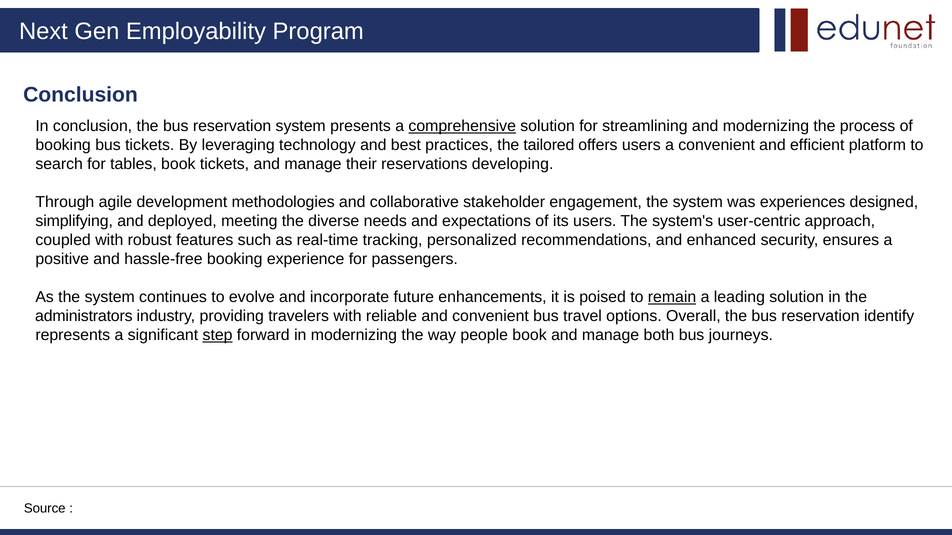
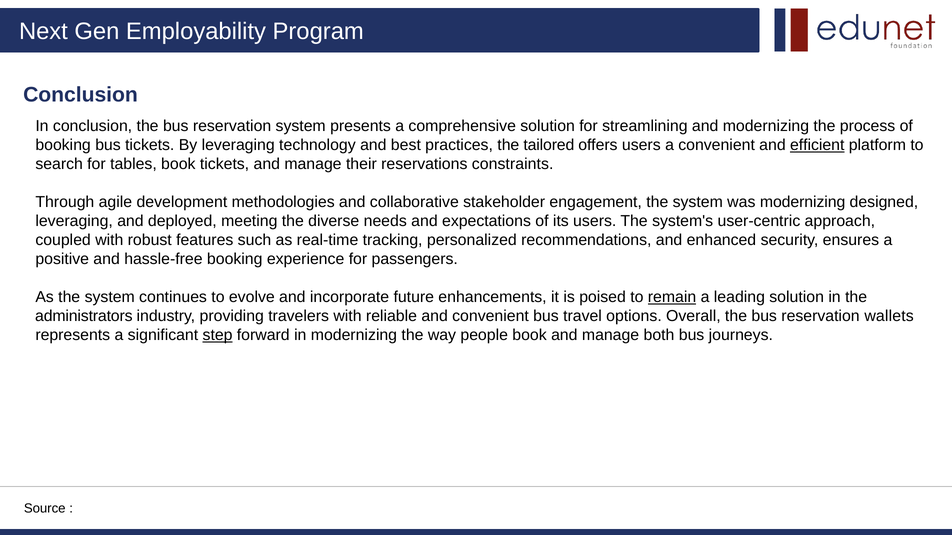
comprehensive underline: present -> none (462, 126)
efficient underline: none -> present (817, 145)
developing: developing -> constraints (513, 164)
was experiences: experiences -> modernizing (803, 202)
simplifying: simplifying -> leveraging (74, 221)
identify: identify -> wallets (889, 317)
